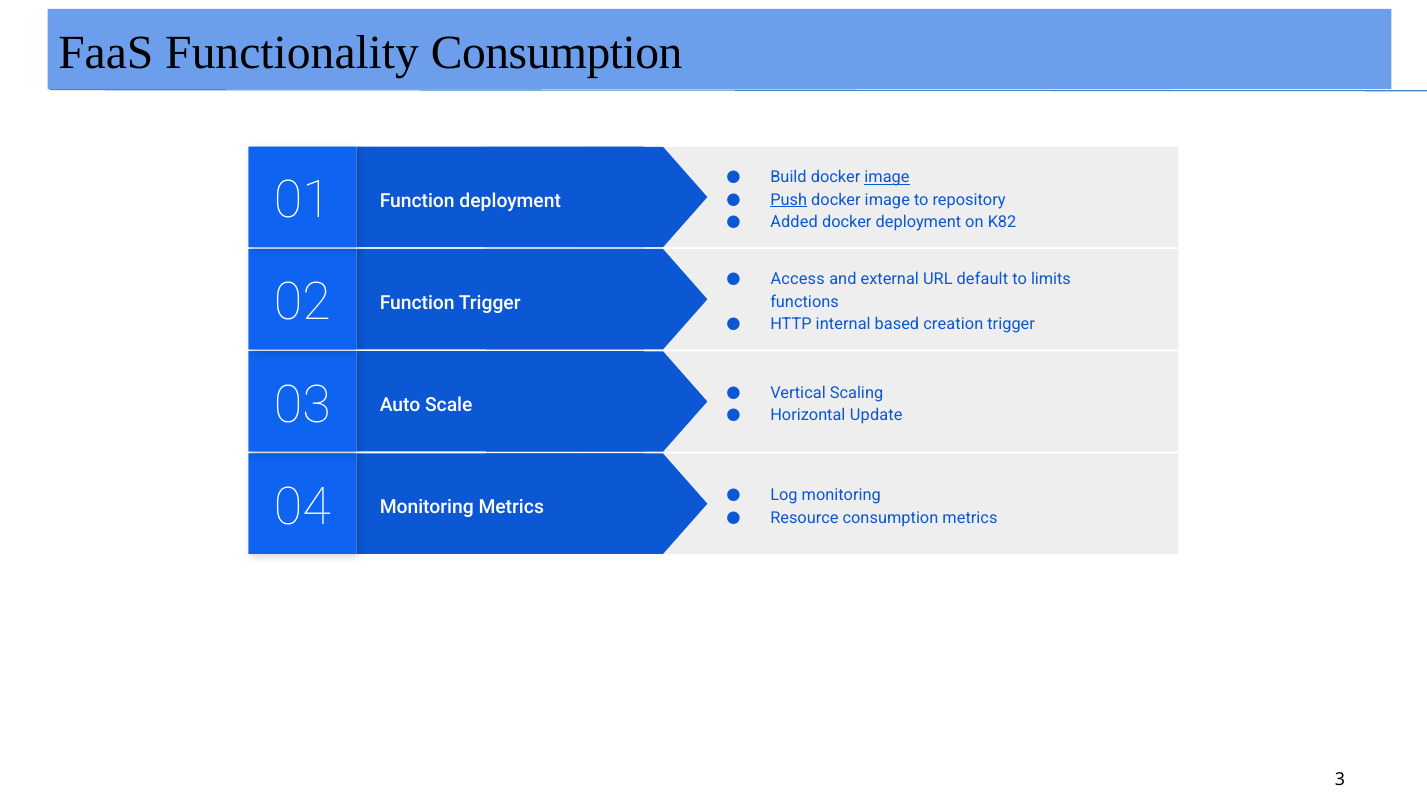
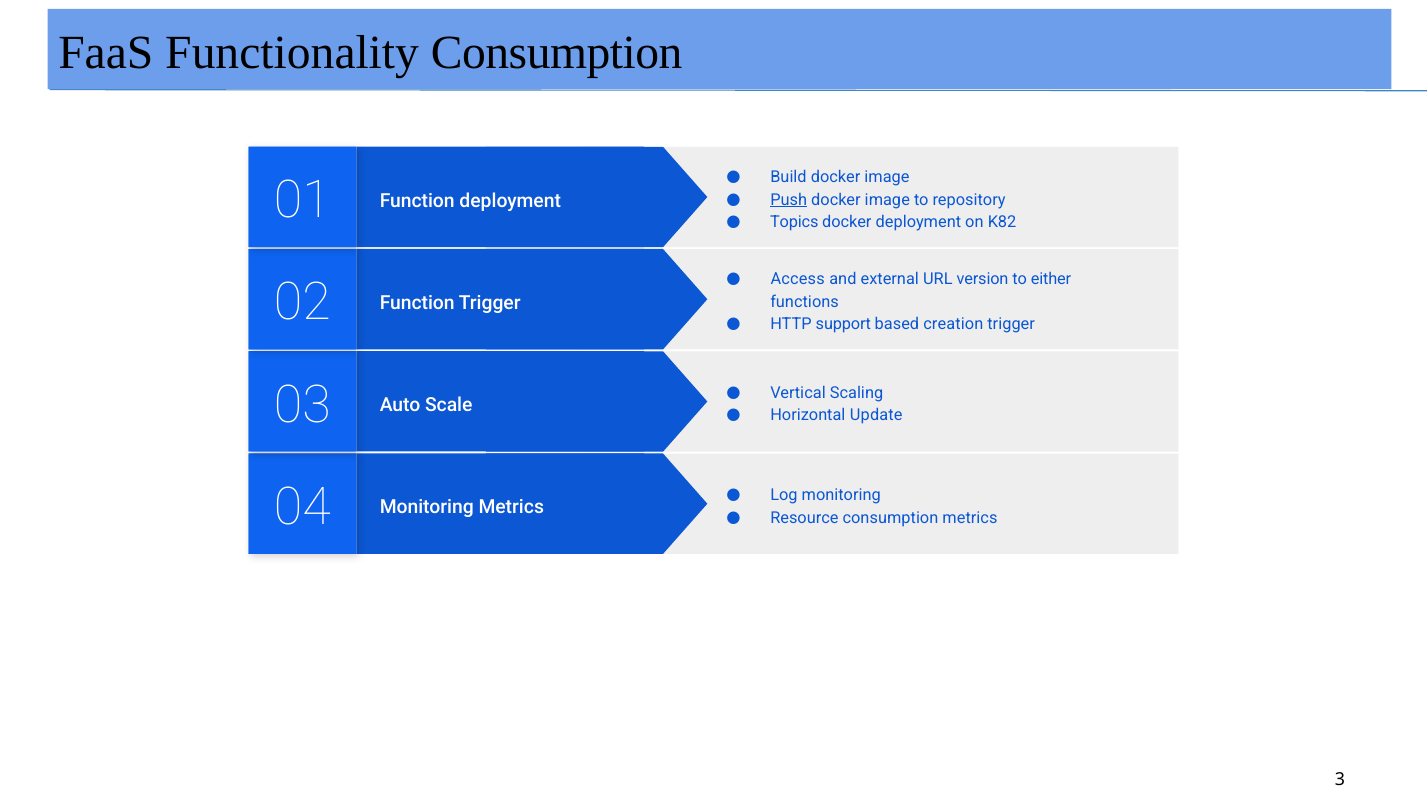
image underline: present -> none (887, 177)
Added: Added -> Topics (794, 222)
default: default -> version (983, 279)
limits: limits -> either (1051, 279)
internal: internal -> support (843, 324)
